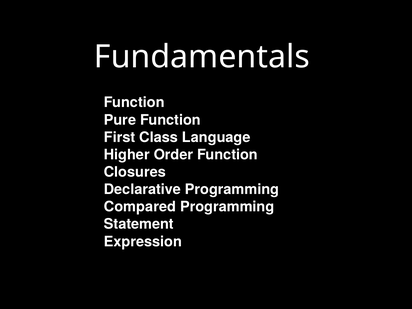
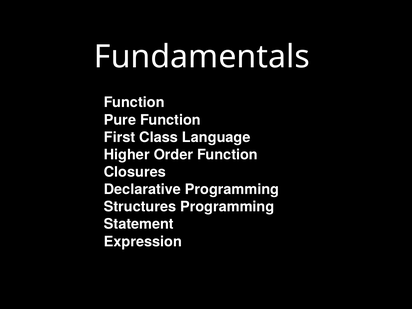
Compared: Compared -> Structures (140, 207)
